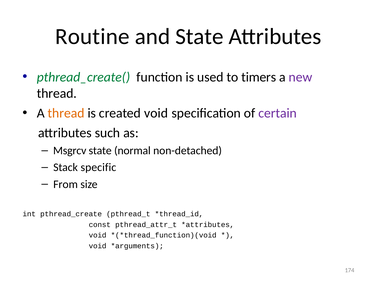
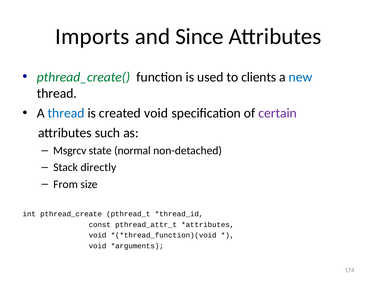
Routine: Routine -> Imports (92, 36)
and State: State -> Since (199, 36)
timers: timers -> clients (259, 77)
new colour: purple -> blue (301, 77)
thread colour: orange -> blue (66, 113)
specific: specific -> directly (98, 167)
